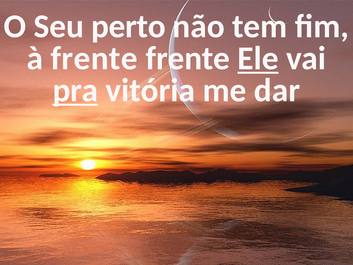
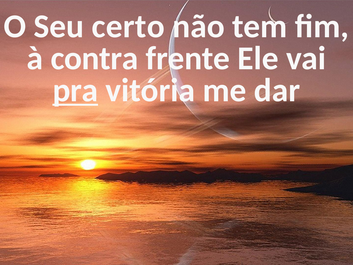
perto: perto -> certo (128, 26)
à frente: frente -> contra (94, 58)
Ele underline: present -> none (258, 58)
